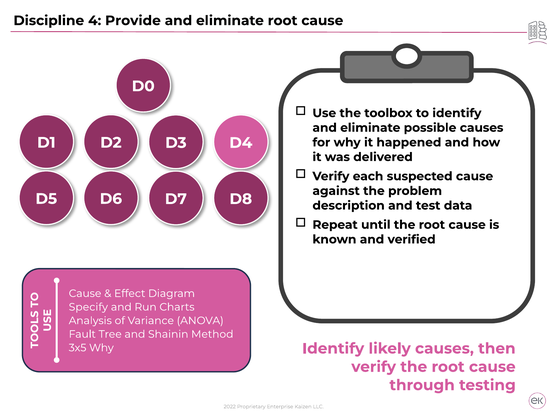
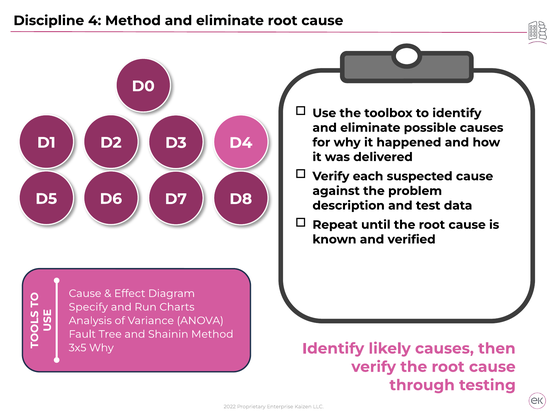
4 Provide: Provide -> Method (133, 21)
